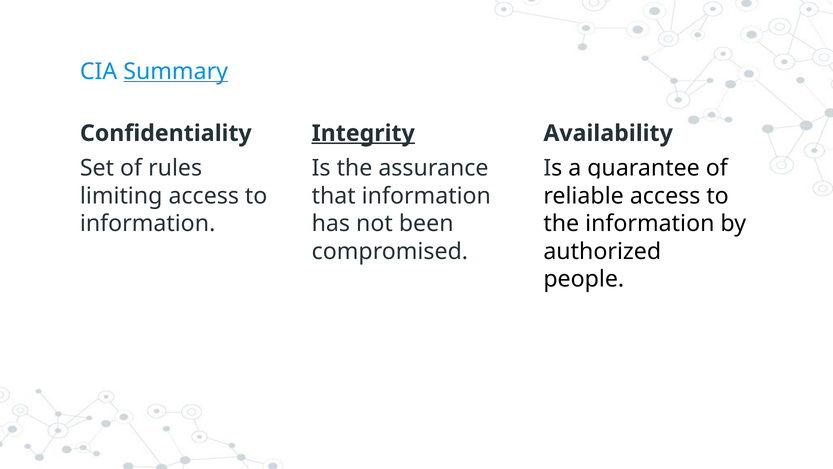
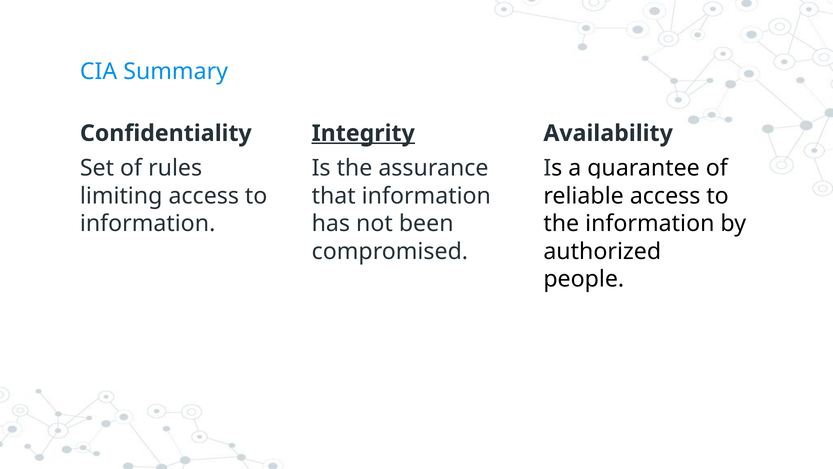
Summary underline: present -> none (176, 71)
